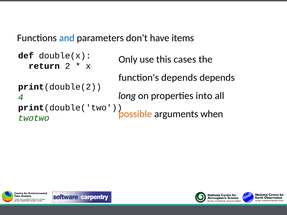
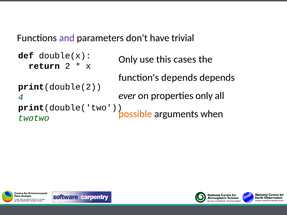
and colour: blue -> purple (67, 38)
items: items -> trivial (183, 38)
long: long -> ever (127, 96)
properties into: into -> only (204, 96)
